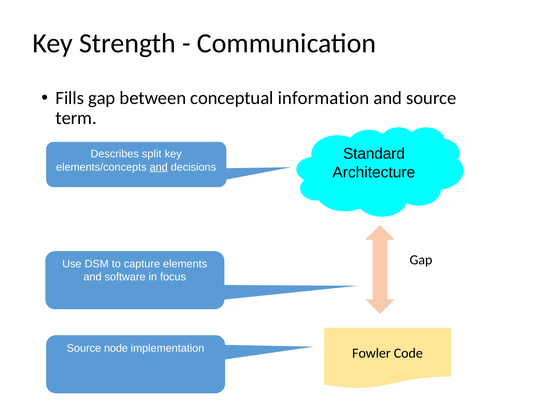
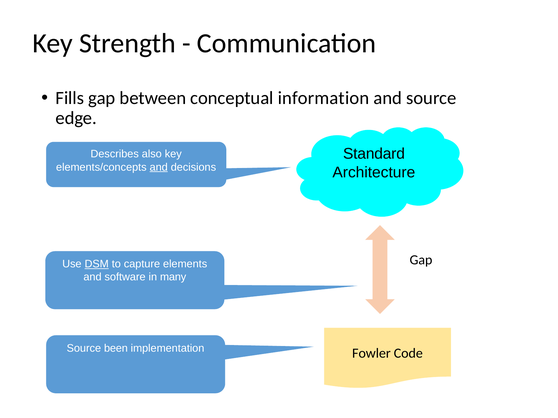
term: term -> edge (76, 118)
split: split -> also (152, 154)
DSM underline: none -> present (97, 264)
focus: focus -> many (173, 277)
node: node -> been (116, 349)
